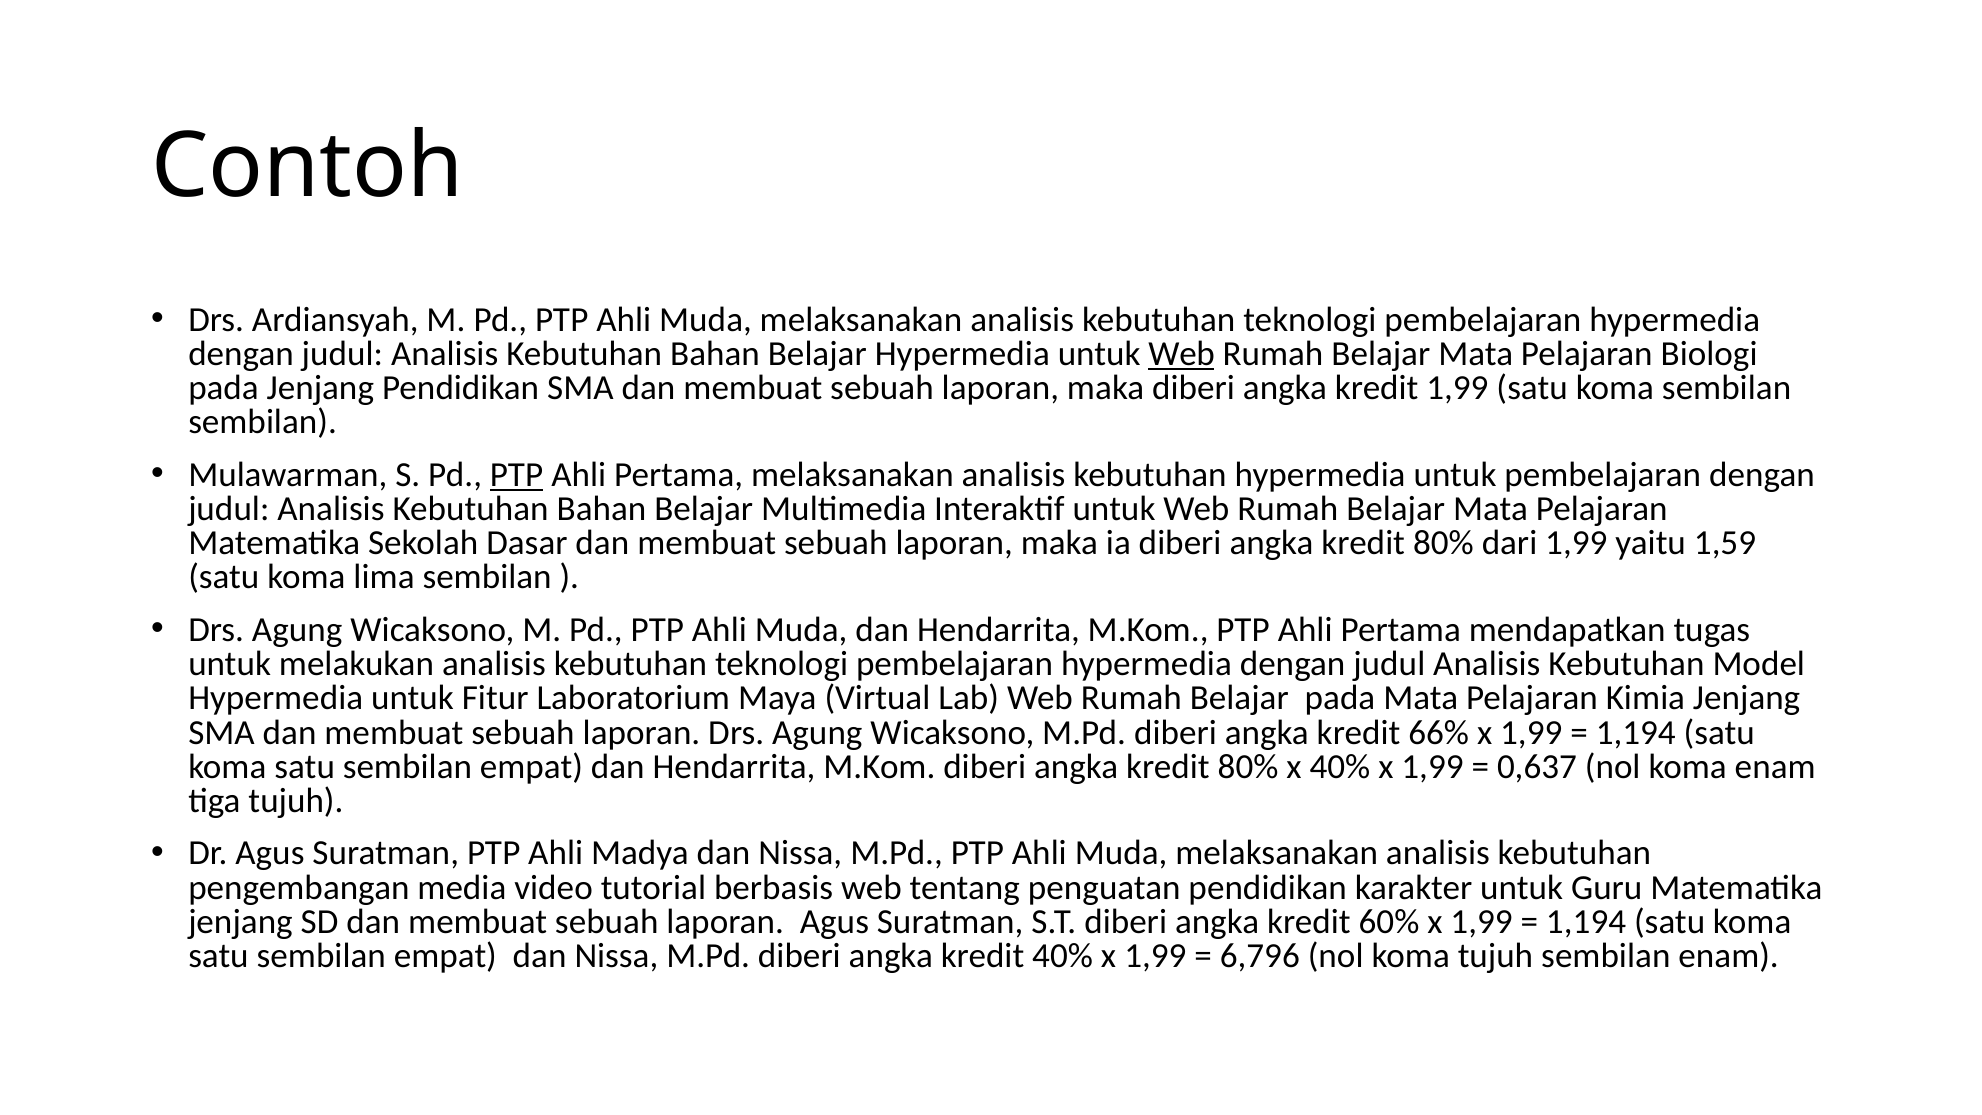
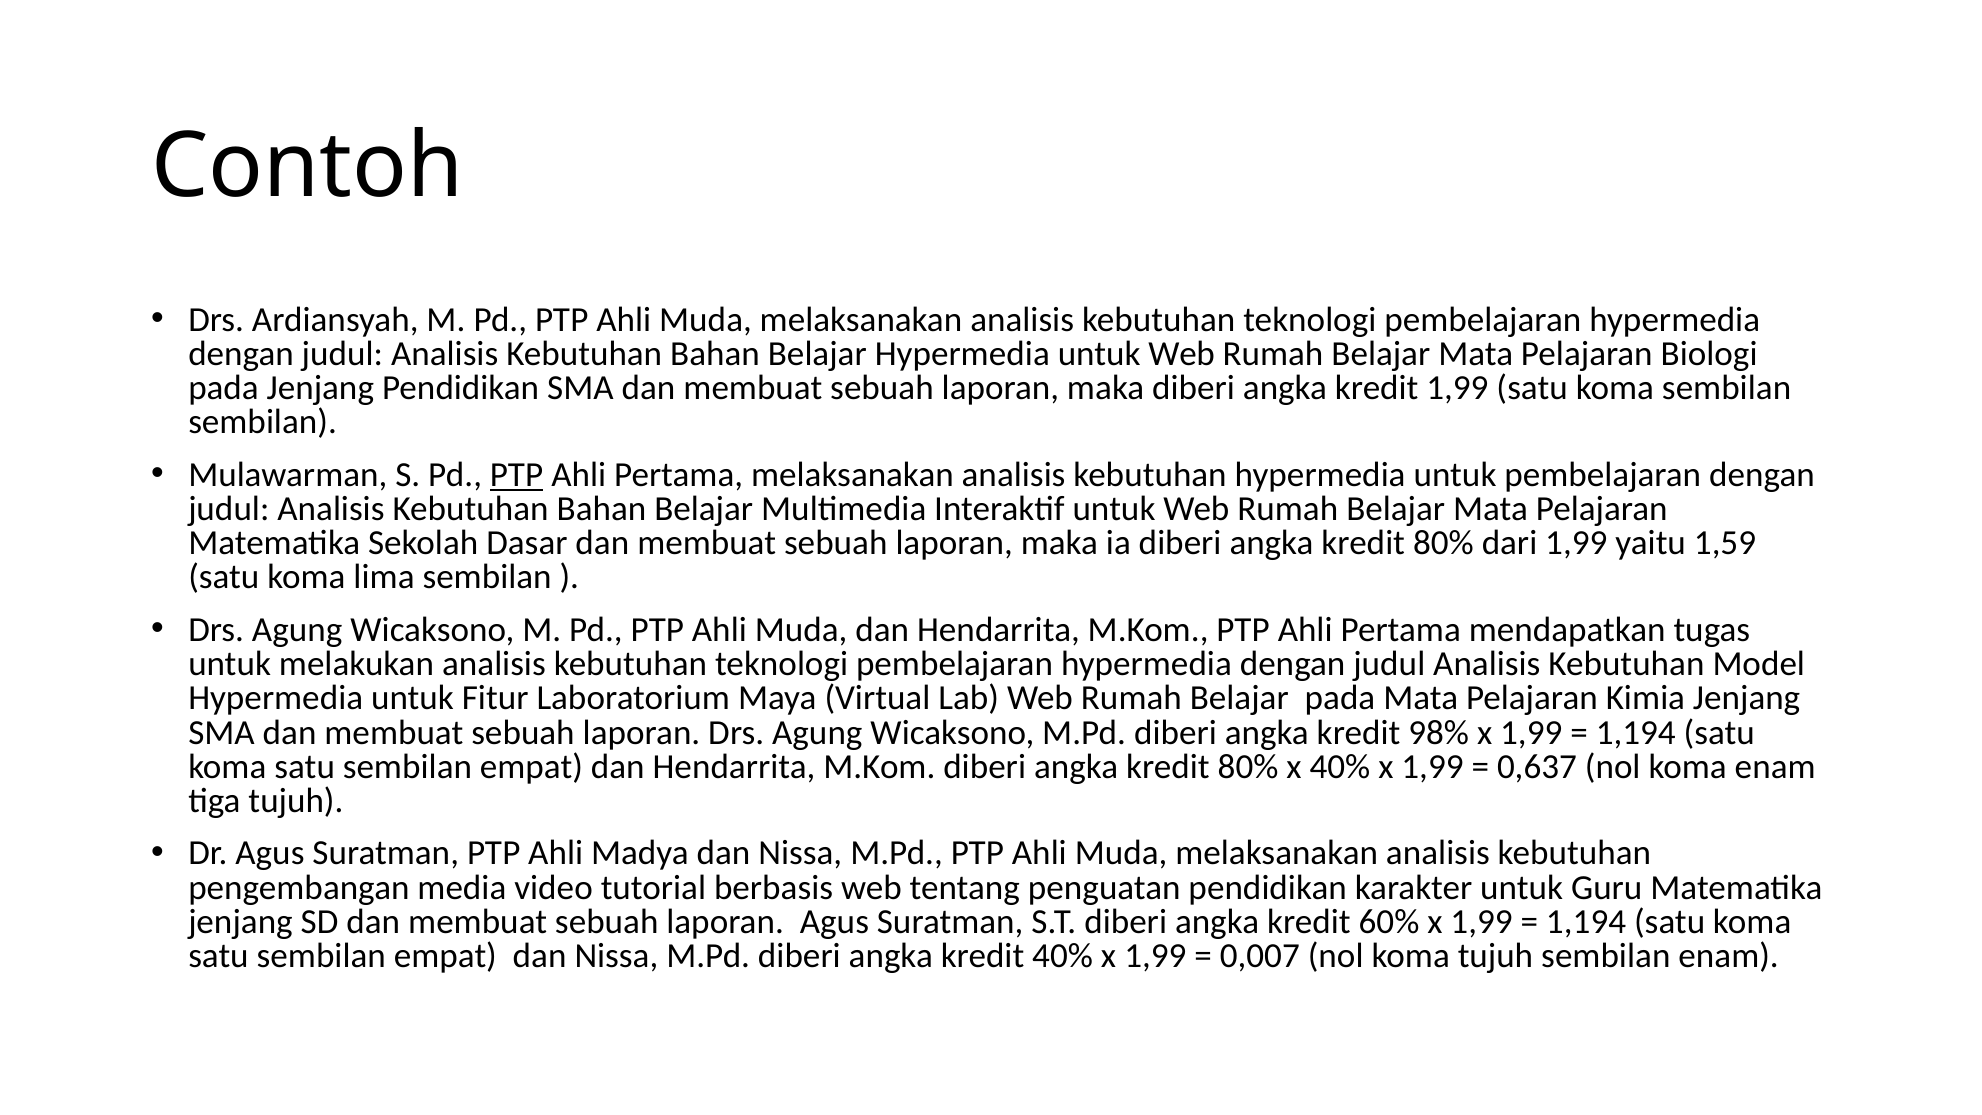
Web underline: present -> none (1182, 354)
66%: 66% -> 98% (1439, 732)
6,796: 6,796 -> 0,007 (1260, 956)
